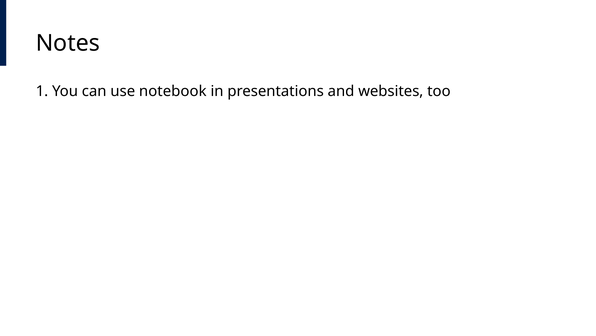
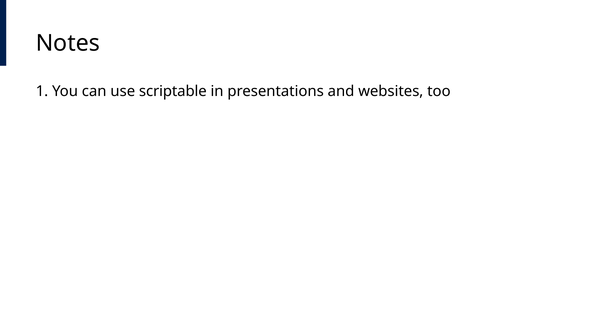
notebook: notebook -> scriptable (173, 91)
